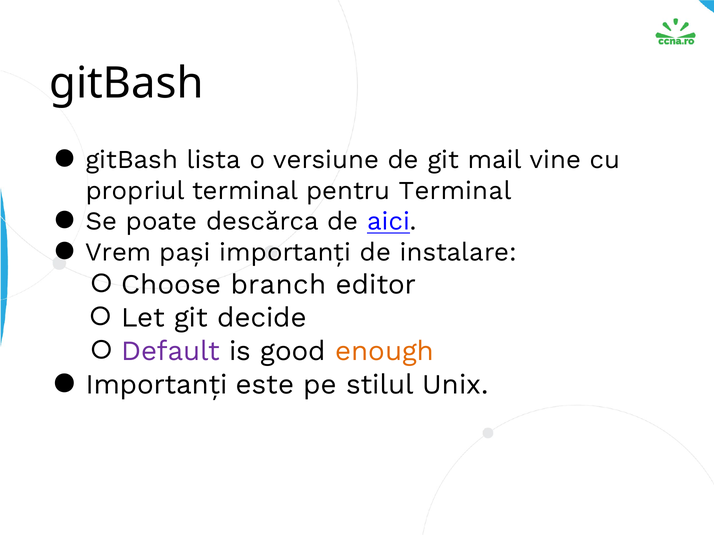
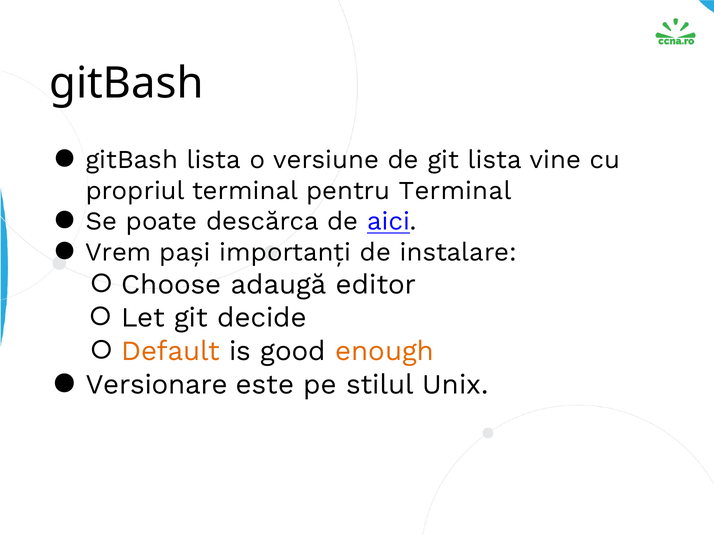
git mail: mail -> lista (495, 160)
branch: branch -> adaugă (279, 285)
Default colour: purple -> orange (171, 351)
Importanți: Importanți -> Versionare (157, 385)
